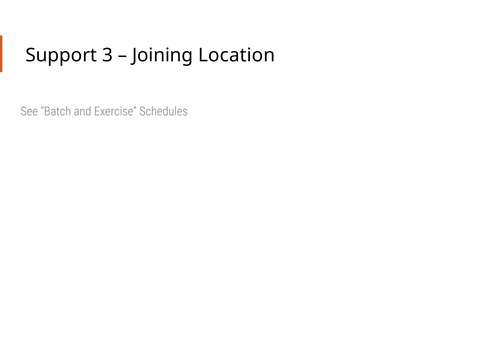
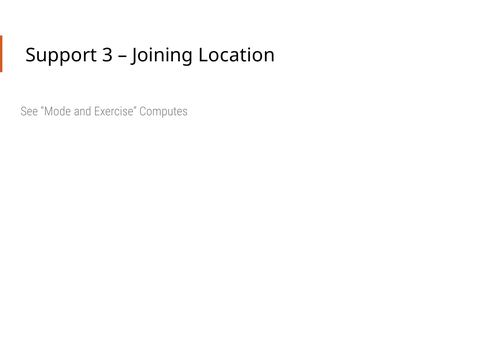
Batch: Batch -> Mode (56, 112)
Schedules: Schedules -> Computes (164, 112)
